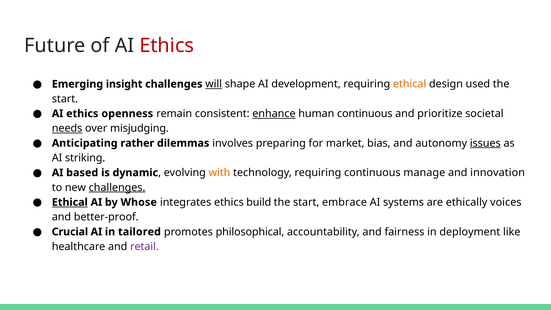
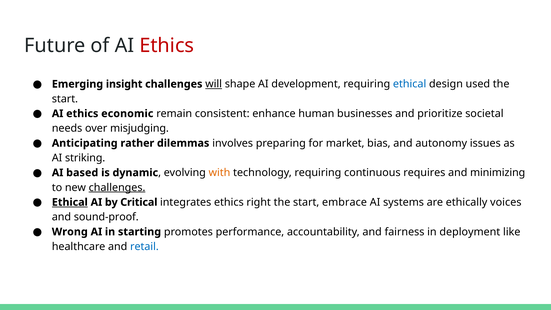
ethical colour: orange -> blue (410, 84)
openness: openness -> economic (127, 114)
enhance underline: present -> none (274, 114)
human continuous: continuous -> businesses (365, 114)
needs underline: present -> none (67, 128)
issues underline: present -> none (485, 143)
manage: manage -> requires (424, 173)
innovation: innovation -> minimizing (498, 173)
Whose: Whose -> Critical (139, 202)
build: build -> right (259, 202)
better-proof: better-proof -> sound-proof (106, 217)
Crucial: Crucial -> Wrong (70, 232)
tailored: tailored -> starting (140, 232)
philosophical: philosophical -> performance (250, 232)
retail colour: purple -> blue (144, 247)
